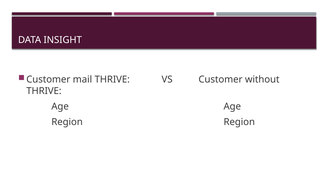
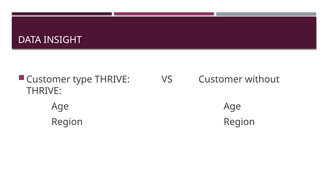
mail: mail -> type (83, 79)
